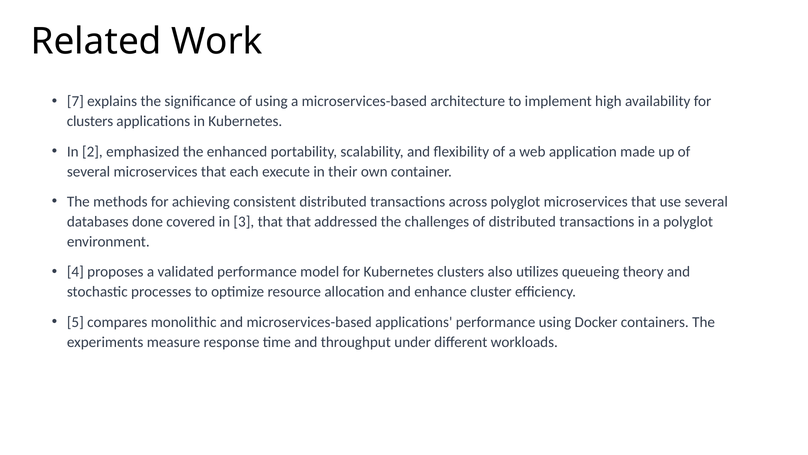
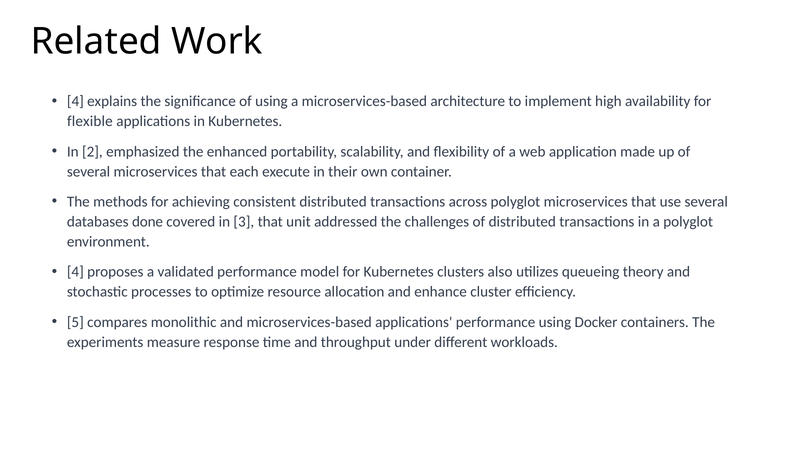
7: 7 -> 4 (75, 101)
clusters: clusters -> flexible (90, 121)
that that: that -> unit (298, 222)
